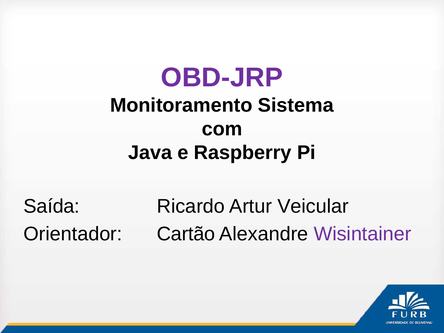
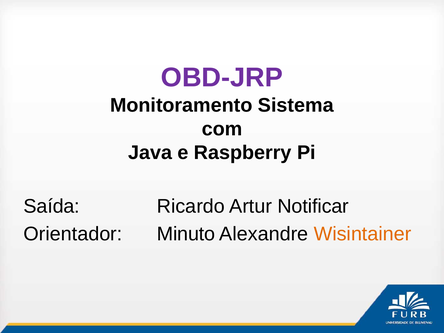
Veicular: Veicular -> Notificar (313, 206)
Cartão: Cartão -> Minuto (186, 234)
Wisintainer colour: purple -> orange (363, 234)
